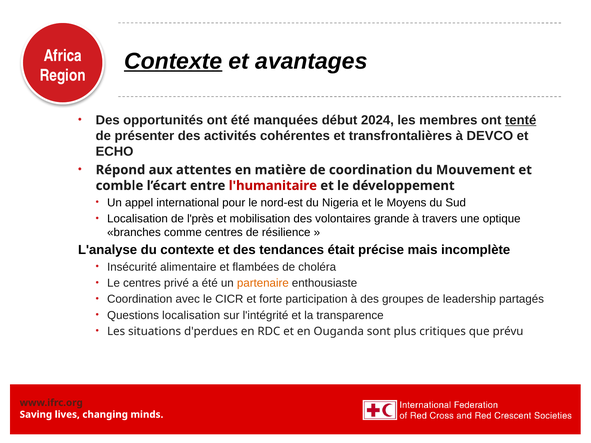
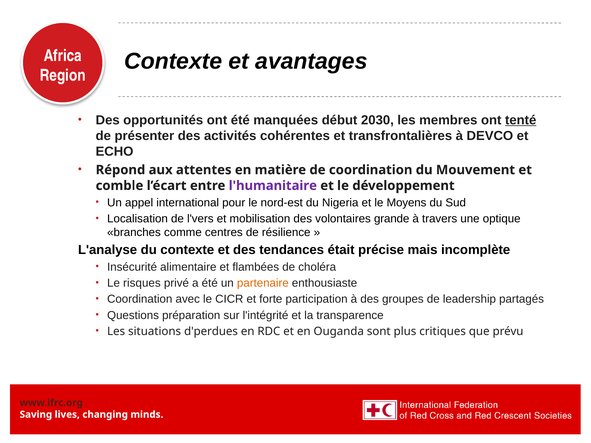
Contexte underline: present -> none (173, 61)
2024: 2024 -> 2030 (377, 120)
l'humanitaire colour: red -> purple (273, 186)
l'près: l'près -> l'vers (200, 219)
Le centres: centres -> risques (142, 283)
Questions localisation: localisation -> préparation (191, 315)
